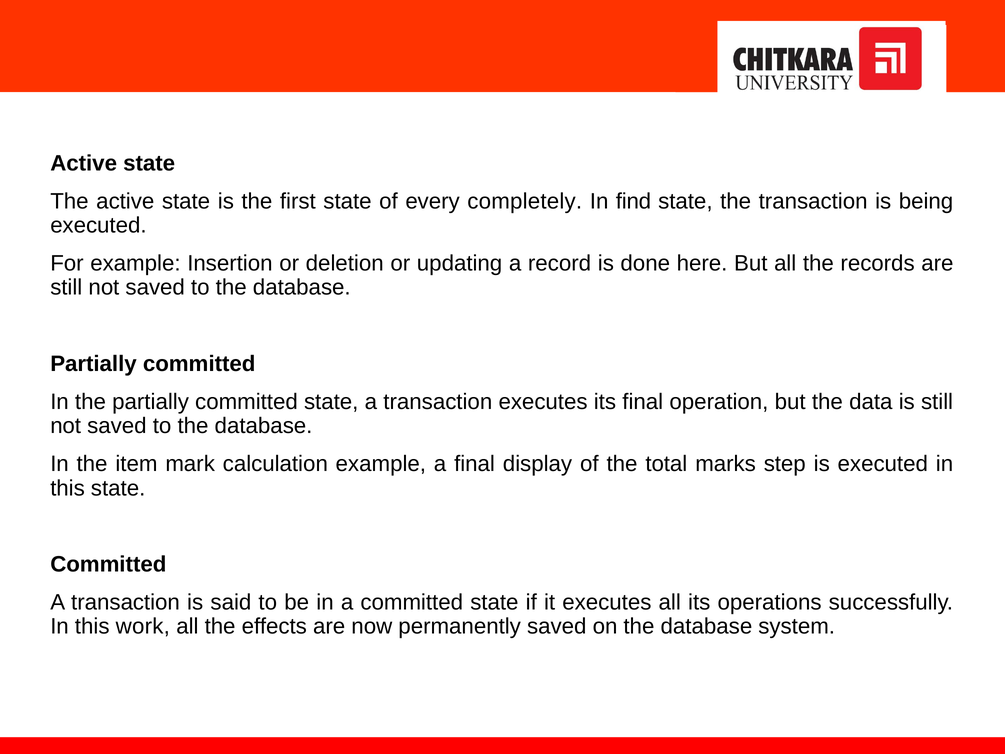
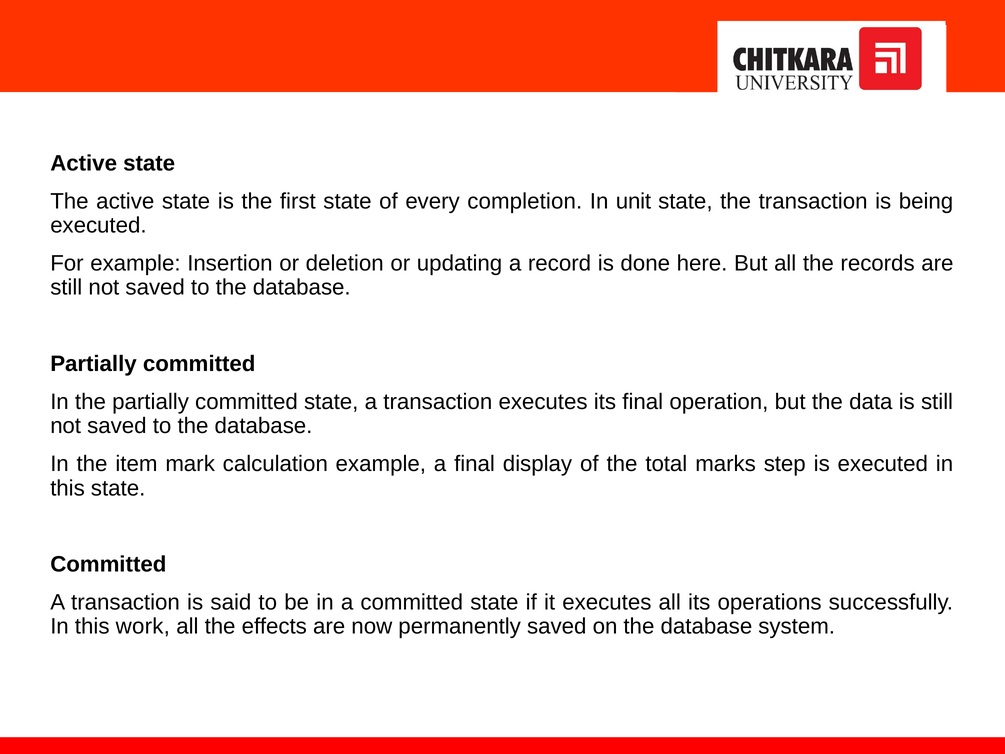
completely: completely -> completion (525, 201)
find: find -> unit (633, 201)
